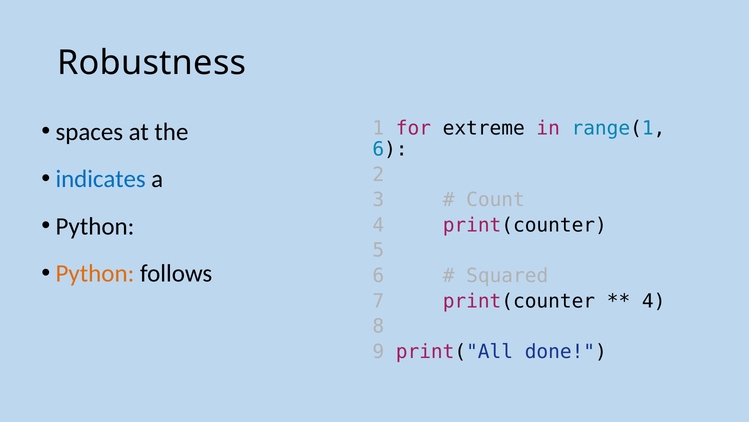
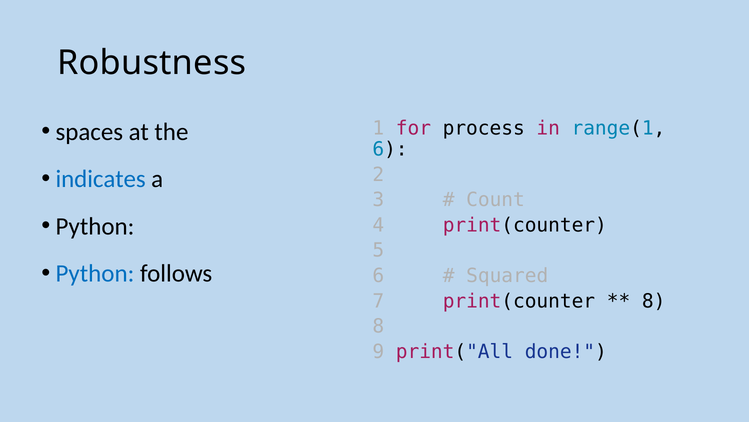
extreme: extreme -> process (484, 128)
Python colour: orange -> blue (95, 273)
4: 4 -> 8 (654, 301)
